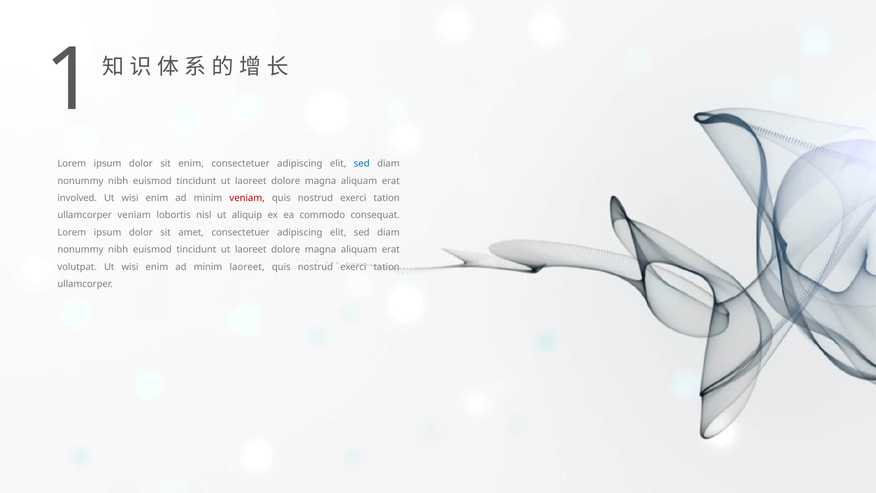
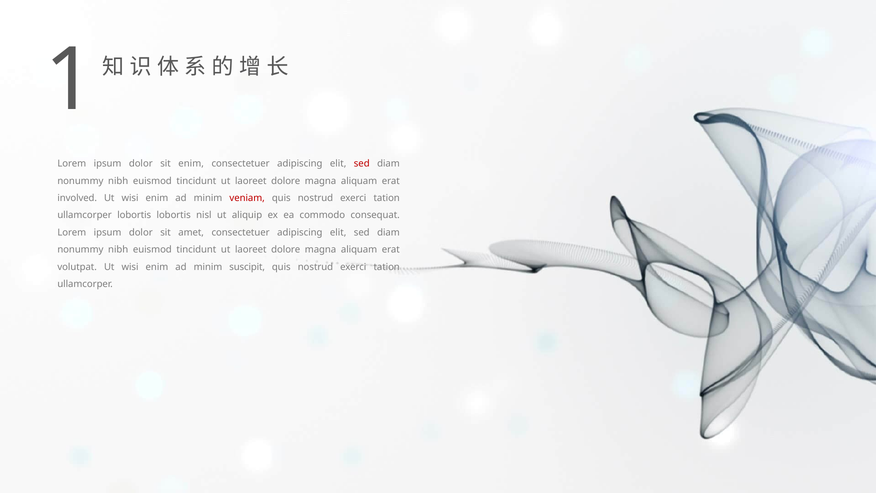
sed colour: blue -> red (362, 164)
ullamcorper veniam: veniam -> lobortis (134, 215)
minim laoreet: laoreet -> suscipit (247, 267)
